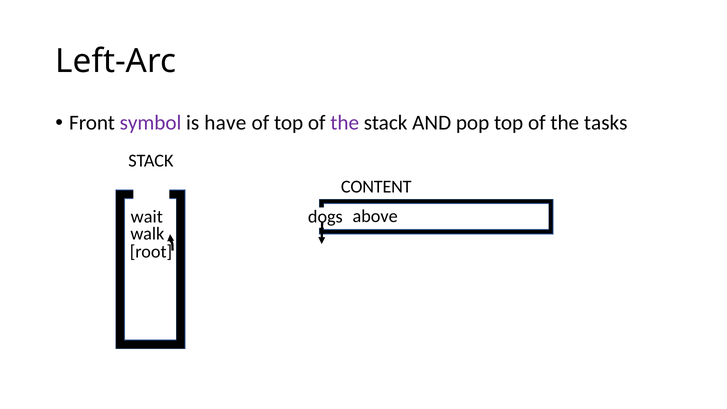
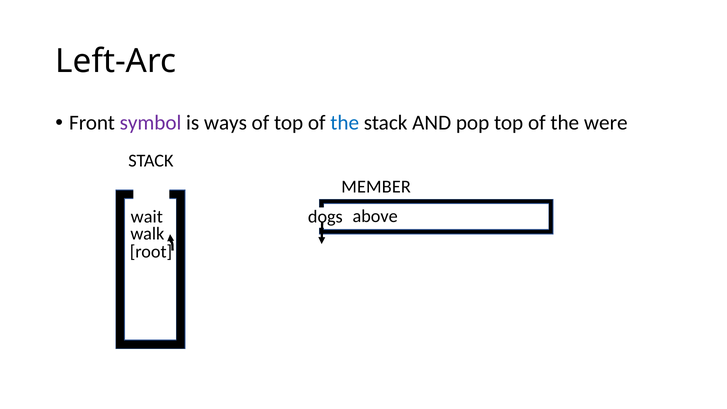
have: have -> ways (225, 123)
the colour: purple -> blue (345, 123)
tasks: tasks -> were (606, 123)
CONTENT: CONTENT -> MEMBER (376, 187)
